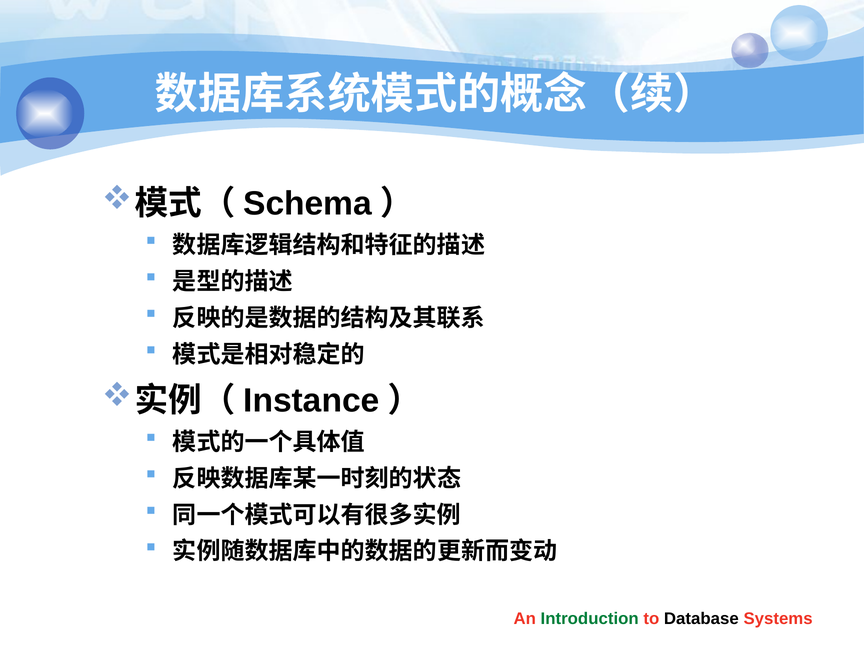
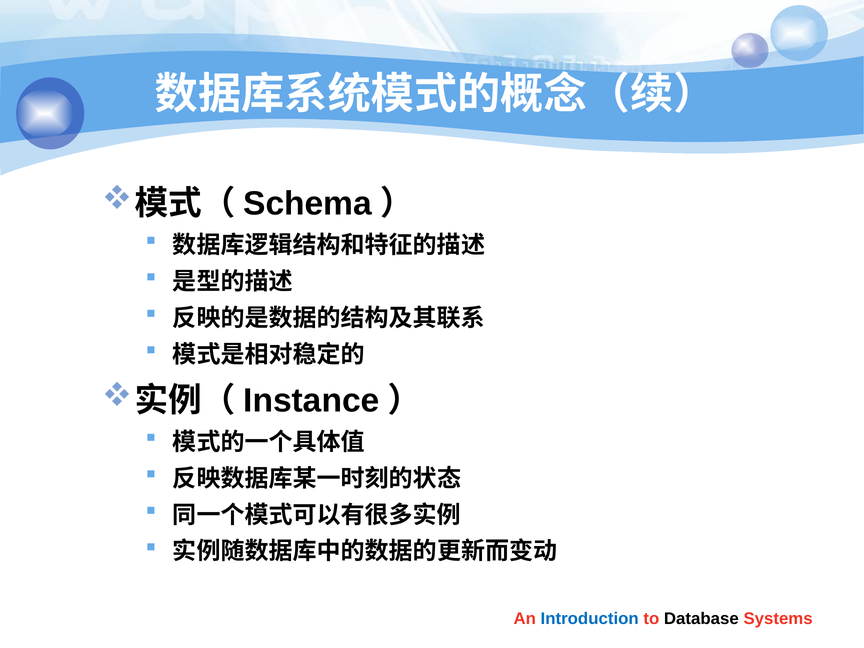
Introduction colour: green -> blue (590, 619)
